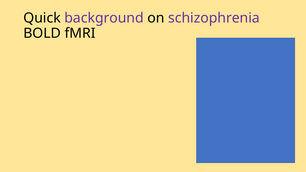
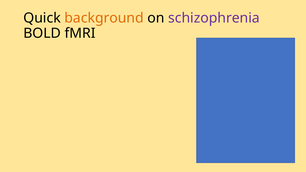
background colour: purple -> orange (104, 18)
